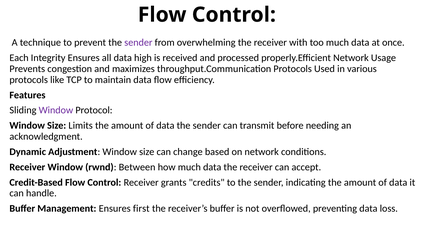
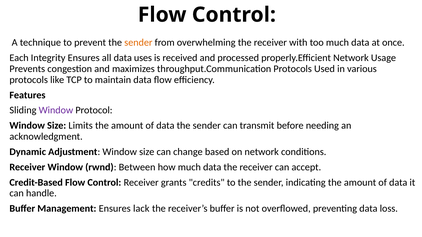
sender colour: purple -> orange (138, 43)
high: high -> uses (143, 58)
first: first -> lack (141, 209)
